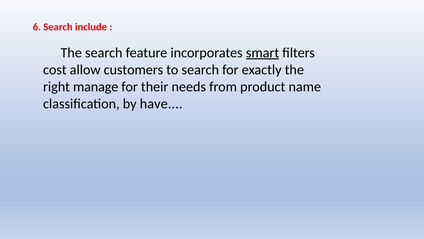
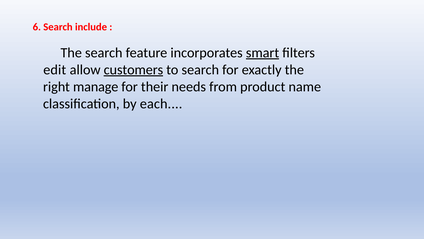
cost: cost -> edit (55, 70)
customers underline: none -> present (133, 70)
have: have -> each (161, 104)
